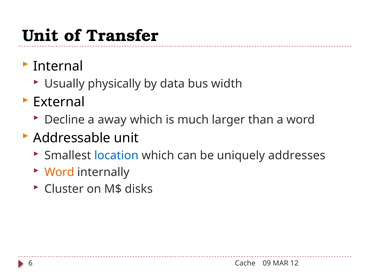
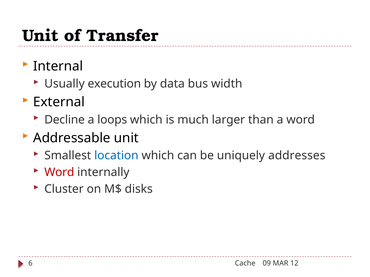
physically: physically -> execution (114, 84)
away: away -> loops (112, 120)
Word colour: orange -> red (59, 173)
